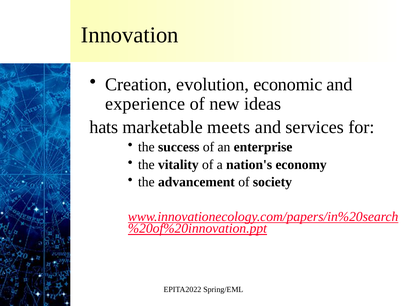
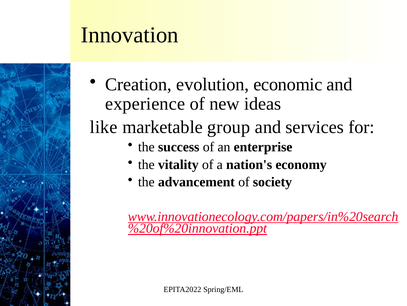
hats: hats -> like (104, 127)
meets: meets -> group (229, 127)
